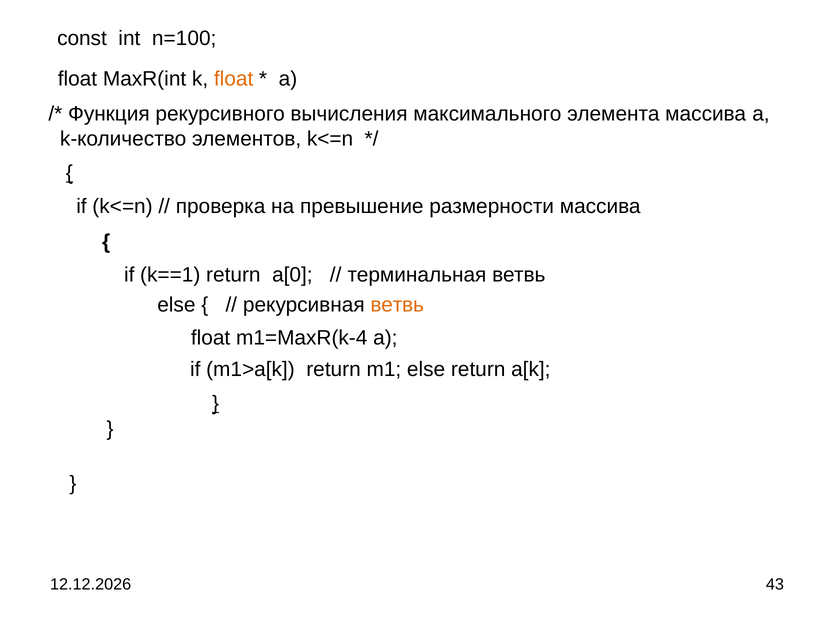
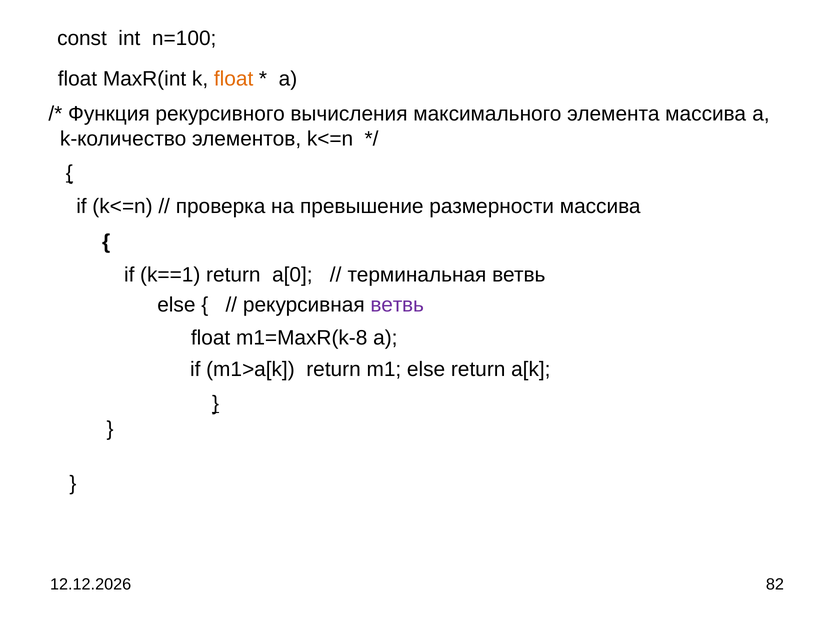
ветвь colour: orange -> purple (397, 305)
m1=MaxR(k-4: m1=MaxR(k-4 -> m1=MaxR(k-8 (302, 338)
43: 43 -> 82 (775, 585)
